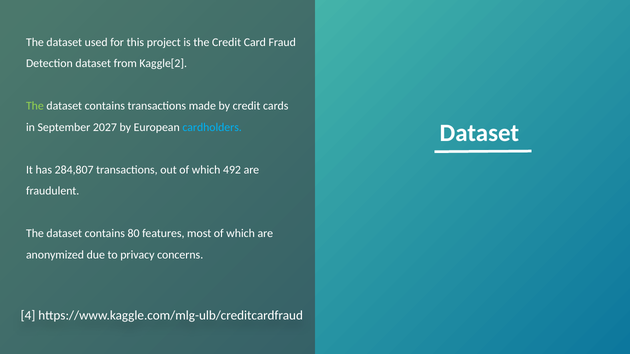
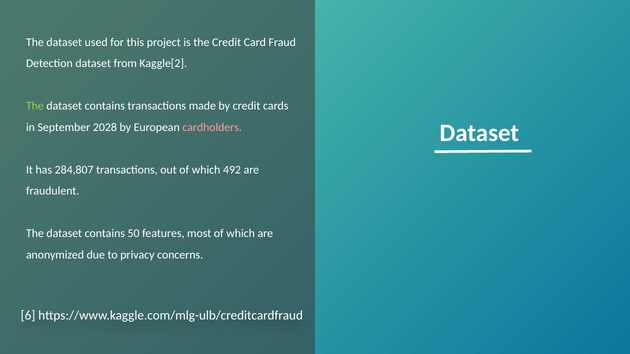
2027: 2027 -> 2028 (105, 127)
cardholders colour: light blue -> pink (212, 127)
80: 80 -> 50 (134, 234)
4: 4 -> 6 (28, 316)
